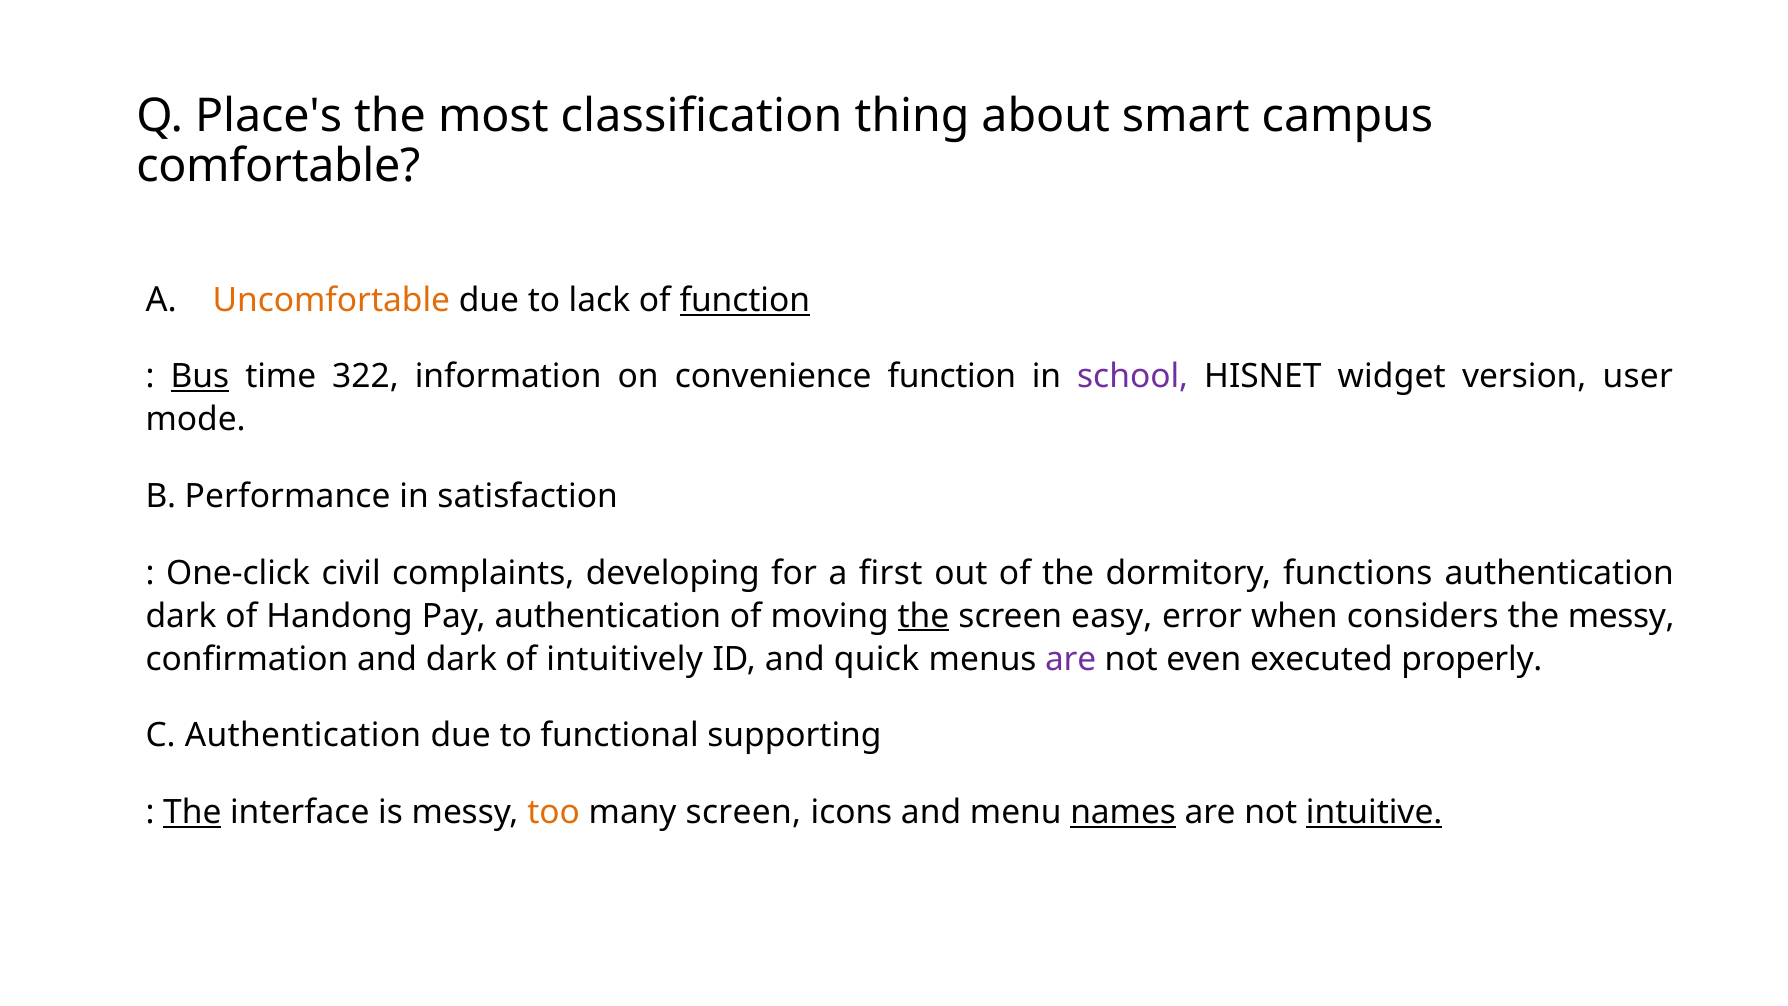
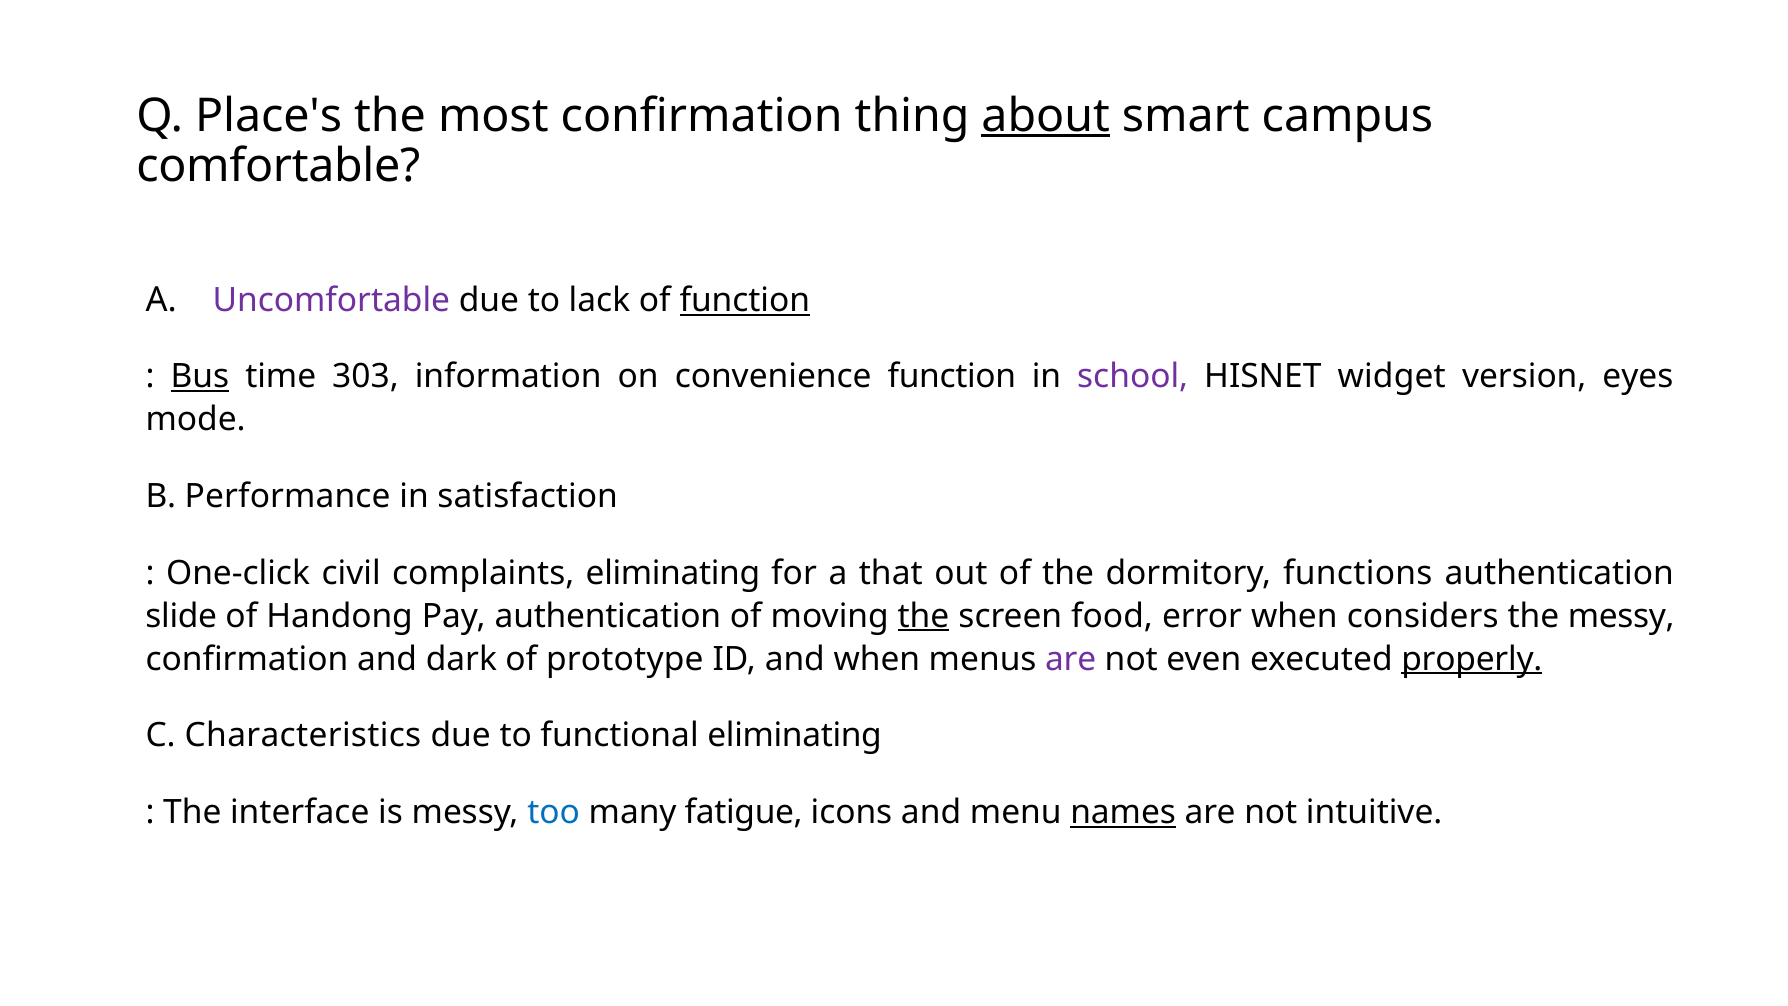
most classification: classification -> confirmation (702, 116)
about underline: none -> present (1046, 116)
Uncomfortable colour: orange -> purple (331, 300)
322: 322 -> 303 (365, 377)
user: user -> eyes (1638, 377)
complaints developing: developing -> eliminating (673, 573)
first: first -> that (891, 573)
dark: dark -> slide (181, 616)
easy: easy -> food (1112, 616)
intuitively: intuitively -> prototype (625, 659)
and quick: quick -> when (877, 659)
properly underline: none -> present (1472, 659)
C Authentication: Authentication -> Characteristics (303, 735)
functional supporting: supporting -> eliminating (795, 735)
The underline: present -> none (192, 812)
too colour: orange -> blue (554, 812)
many screen: screen -> fatigue (744, 812)
intuitive underline: present -> none (1374, 812)
